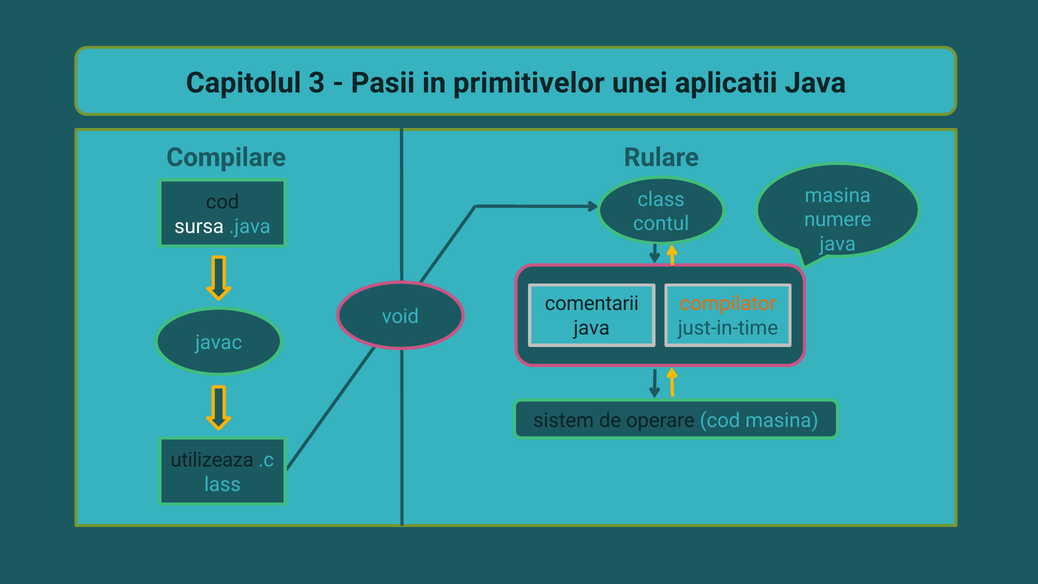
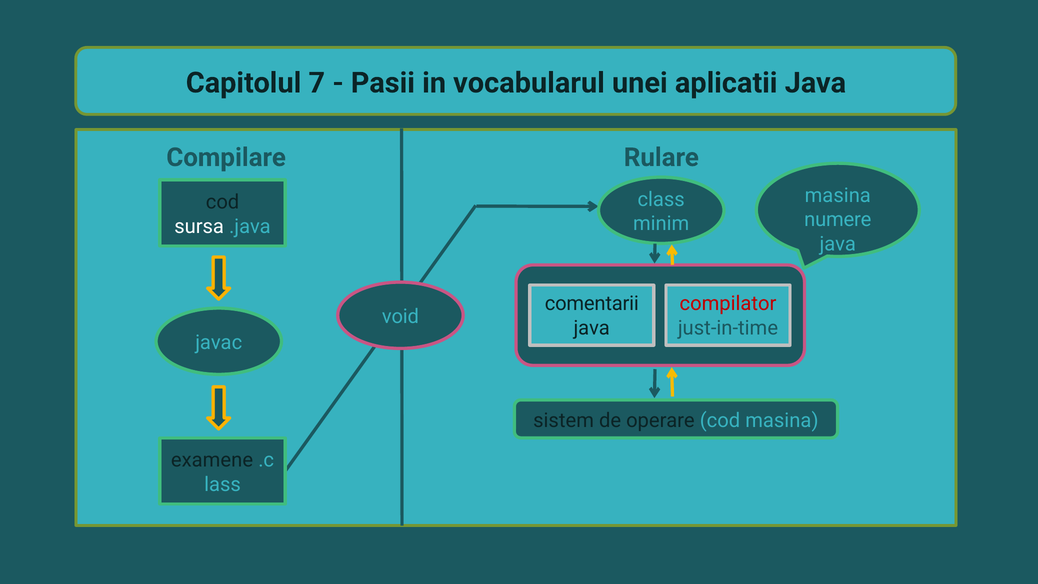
3: 3 -> 7 (317, 83)
primitivelor: primitivelor -> vocabularul (529, 83)
contul: contul -> minim (661, 224)
compilator colour: orange -> red (728, 304)
utilizeaza: utilizeaza -> examene (212, 460)
